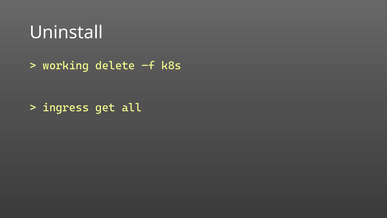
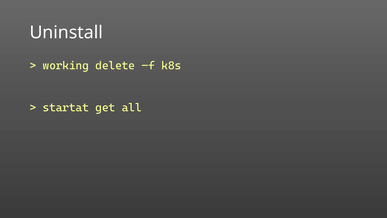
ingress: ingress -> startat (66, 107)
